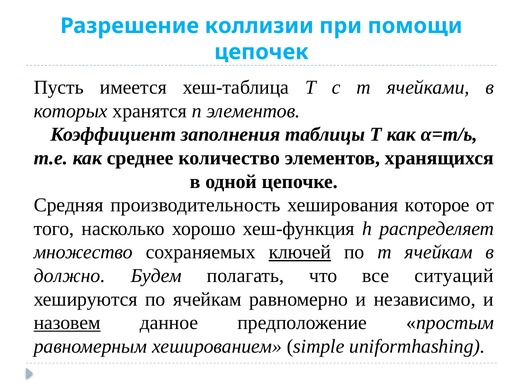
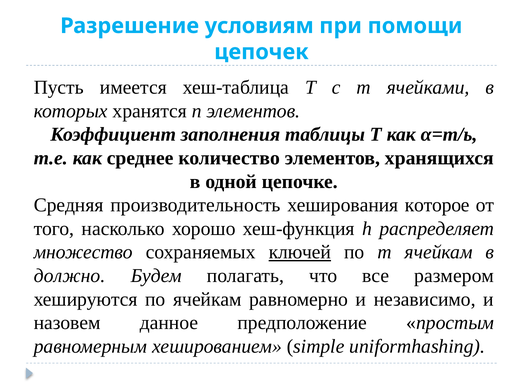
коллизии: коллизии -> условиям (259, 26)
ситуаций: ситуаций -> размером (454, 276)
назовем underline: present -> none (67, 323)
